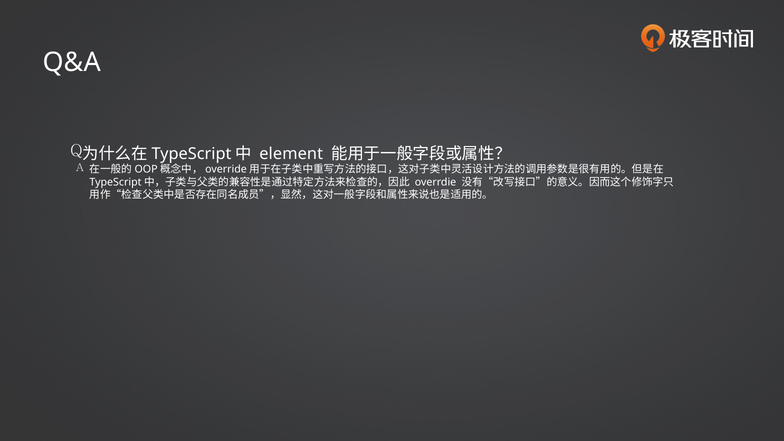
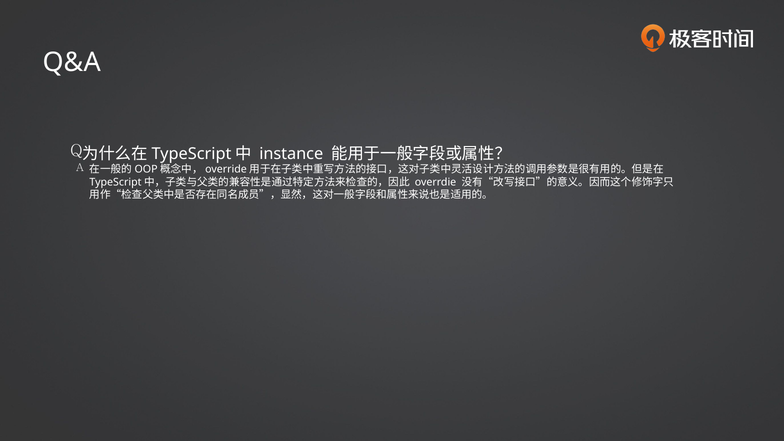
element: element -> instance (291, 154)
